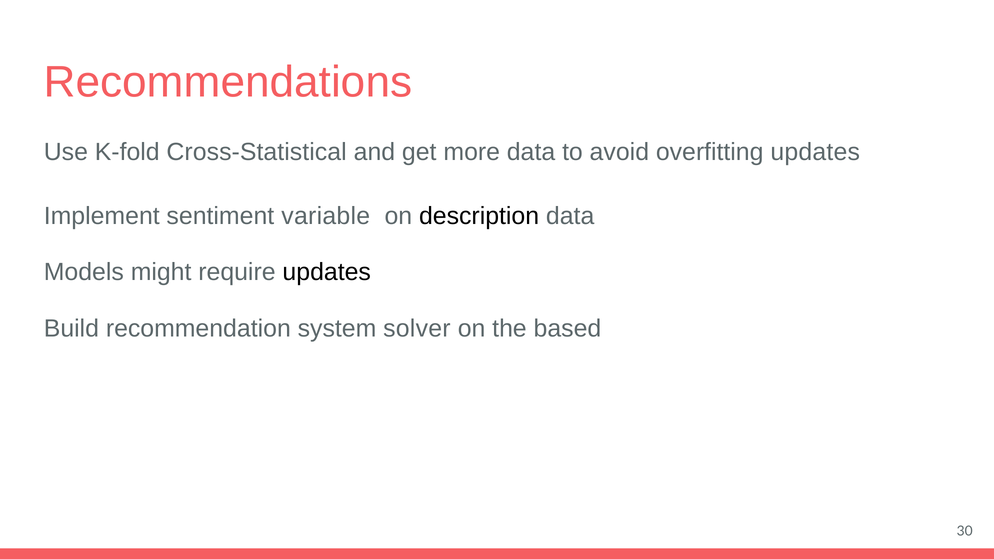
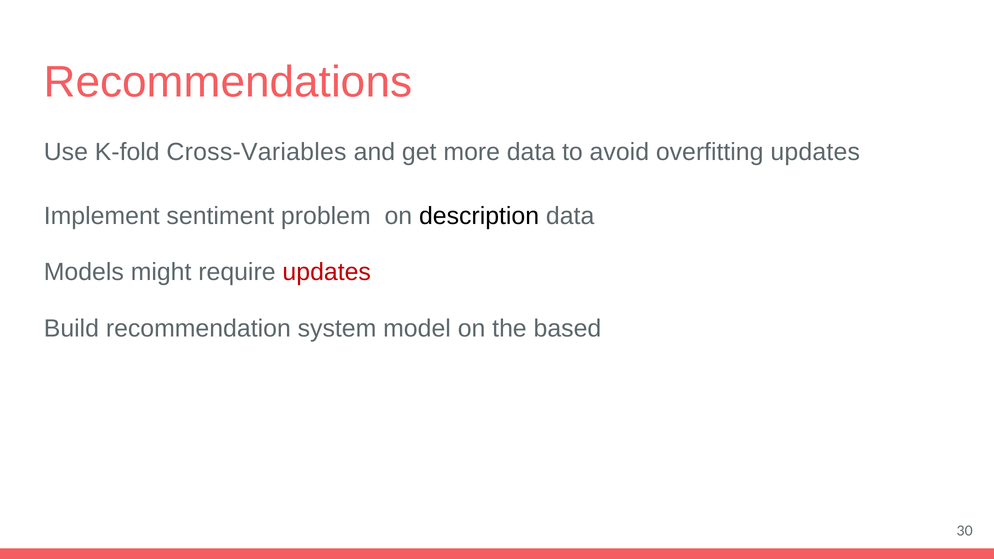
Cross-Statistical: Cross-Statistical -> Cross-Variables (257, 152)
variable: variable -> problem (326, 216)
updates colour: black -> red (327, 272)
solver: solver -> model (417, 329)
